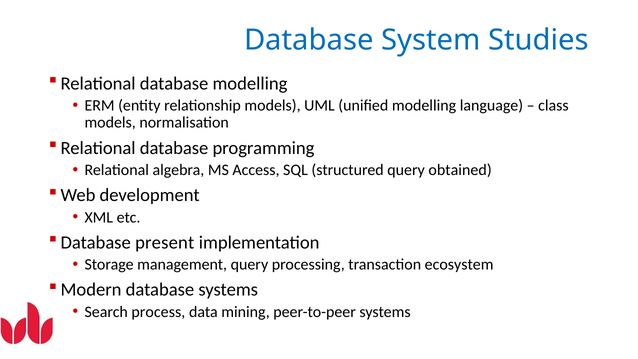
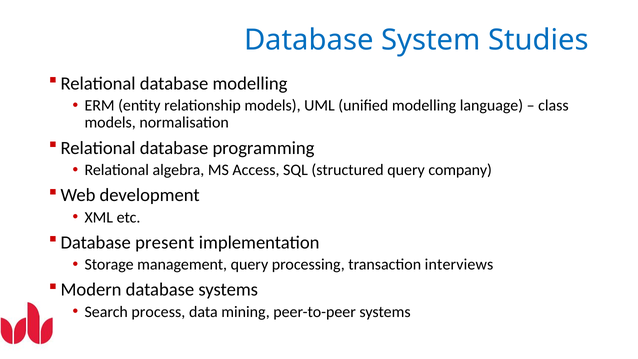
obtained: obtained -> company (460, 170)
ecosystem: ecosystem -> interviews (459, 264)
